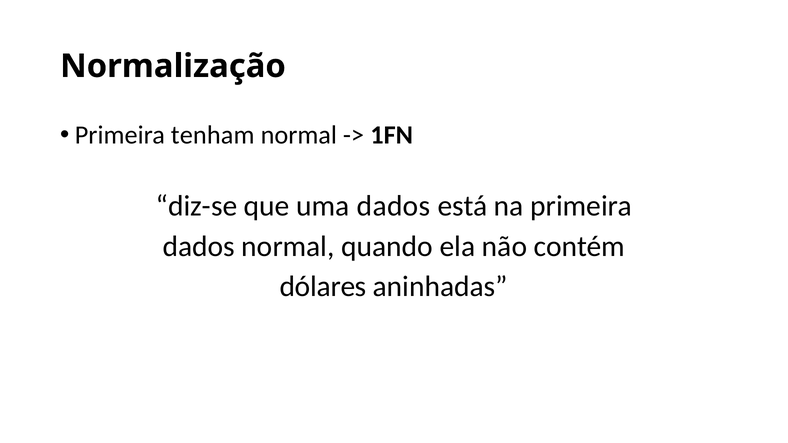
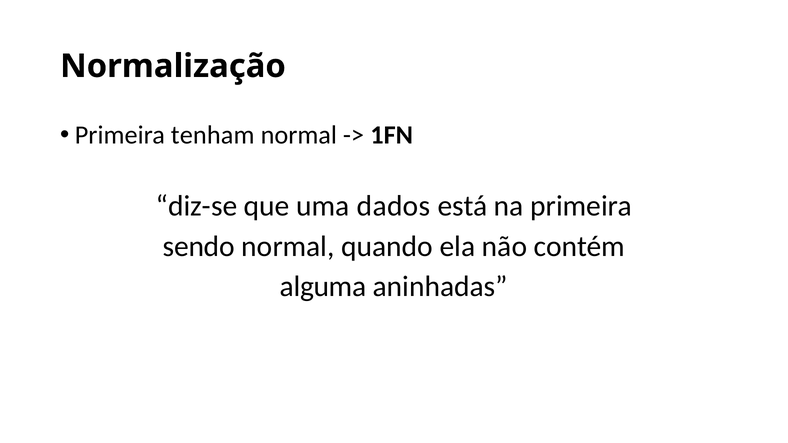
dados: dados -> sendo (199, 246)
dólares: dólares -> alguma (323, 287)
